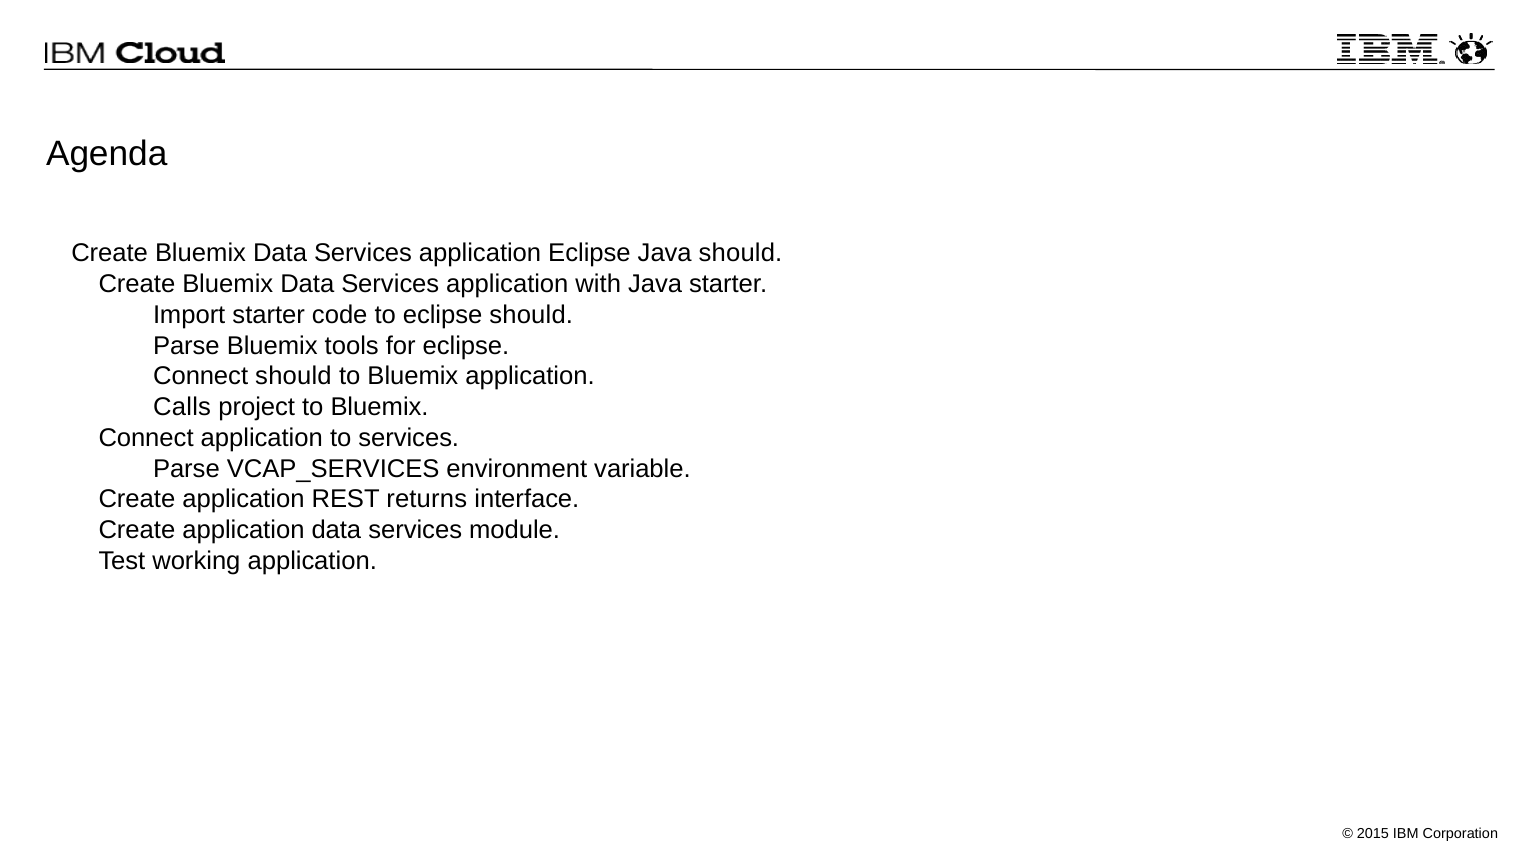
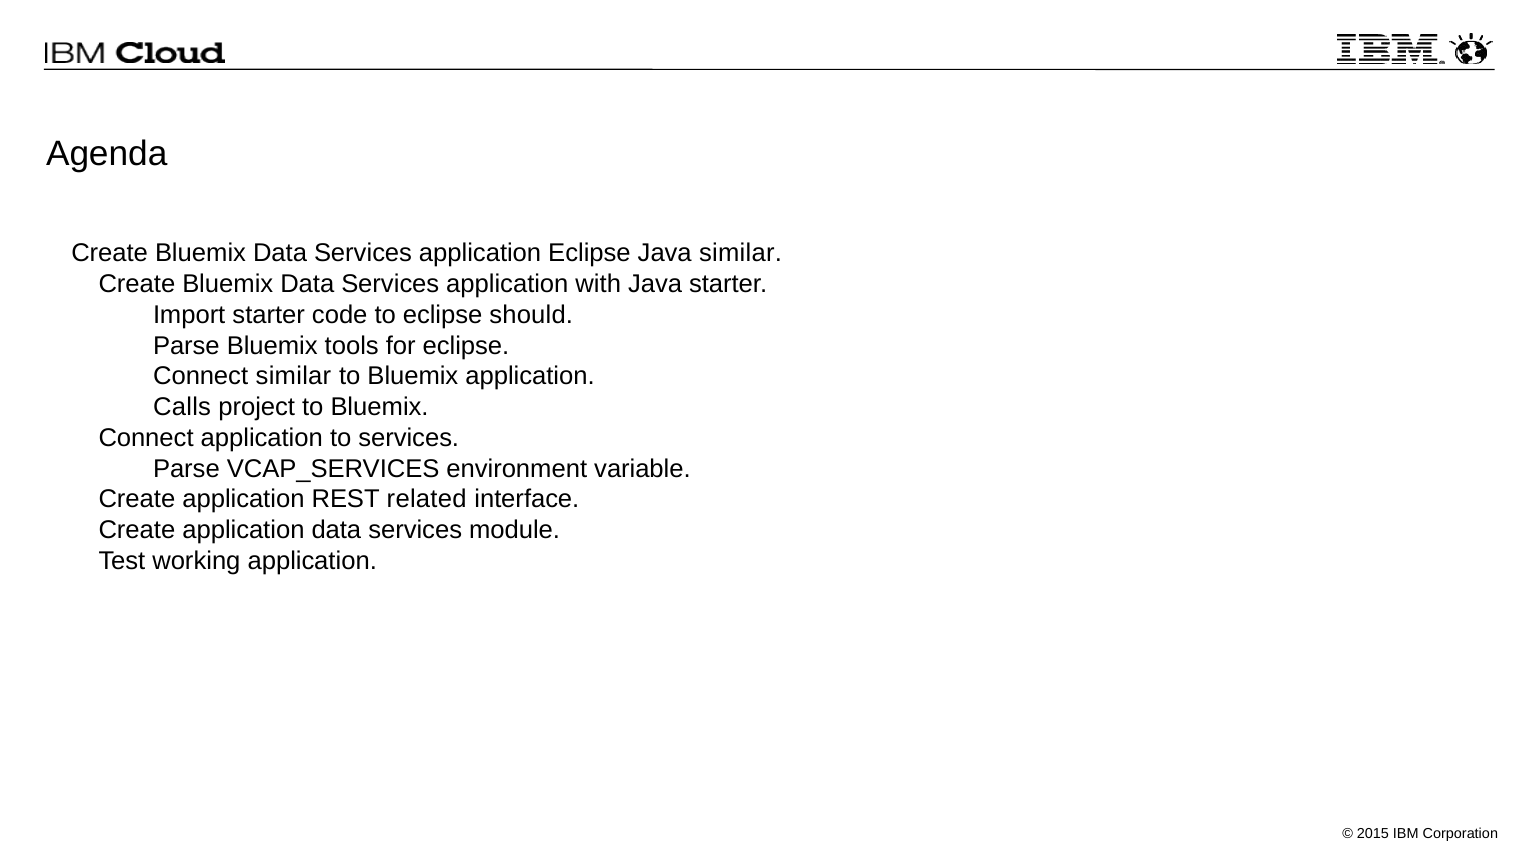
Java should: should -> similar (740, 254)
Connect should: should -> similar (293, 377)
returns: returns -> related (427, 500)
